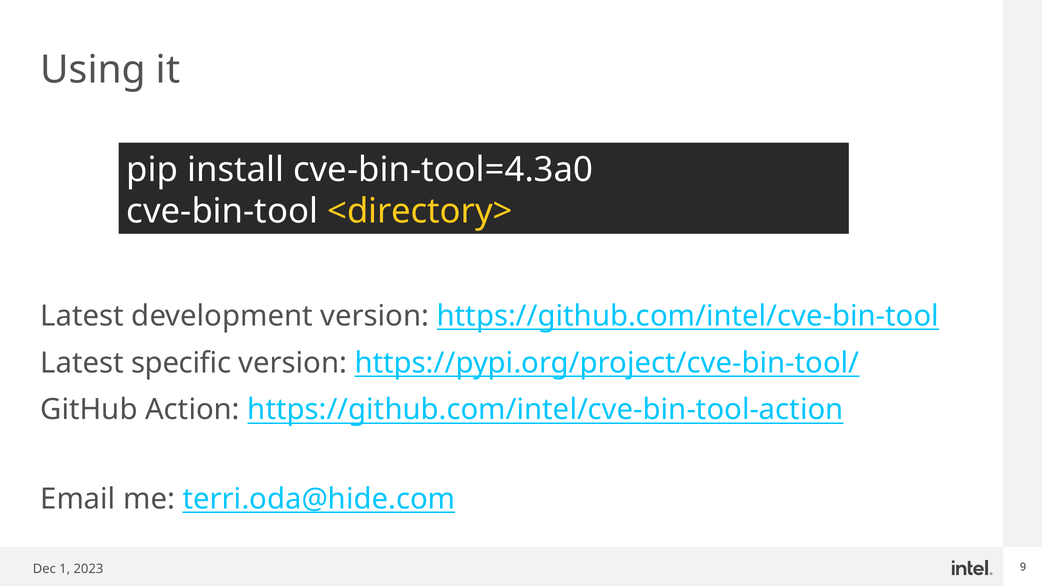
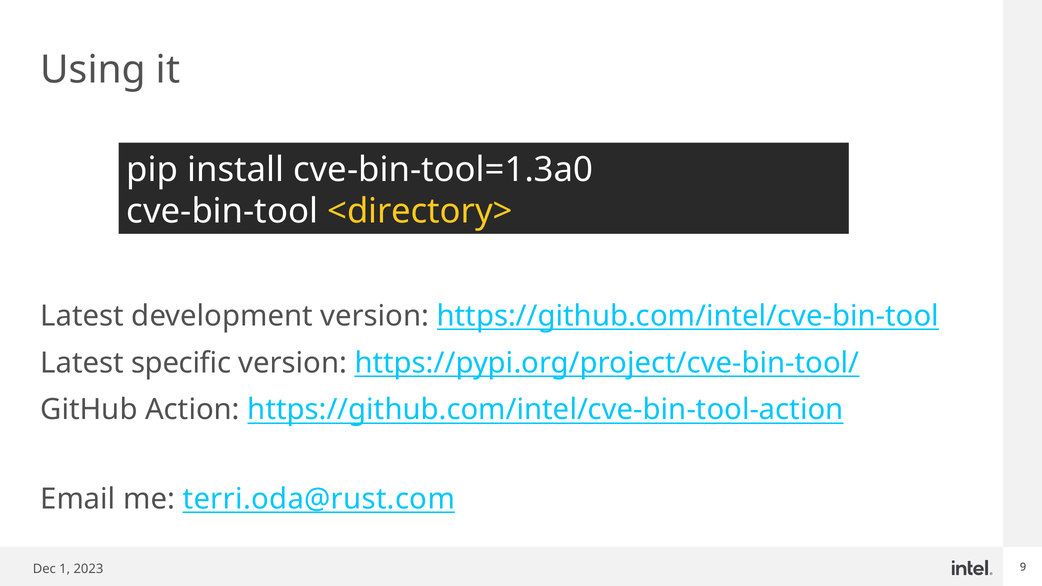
cve-bin-tool=4.3a0: cve-bin-tool=4.3a0 -> cve-bin-tool=1.3a0 (443, 170)
terri.oda@hide.com: terri.oda@hide.com -> terri.oda@rust.com (319, 499)
